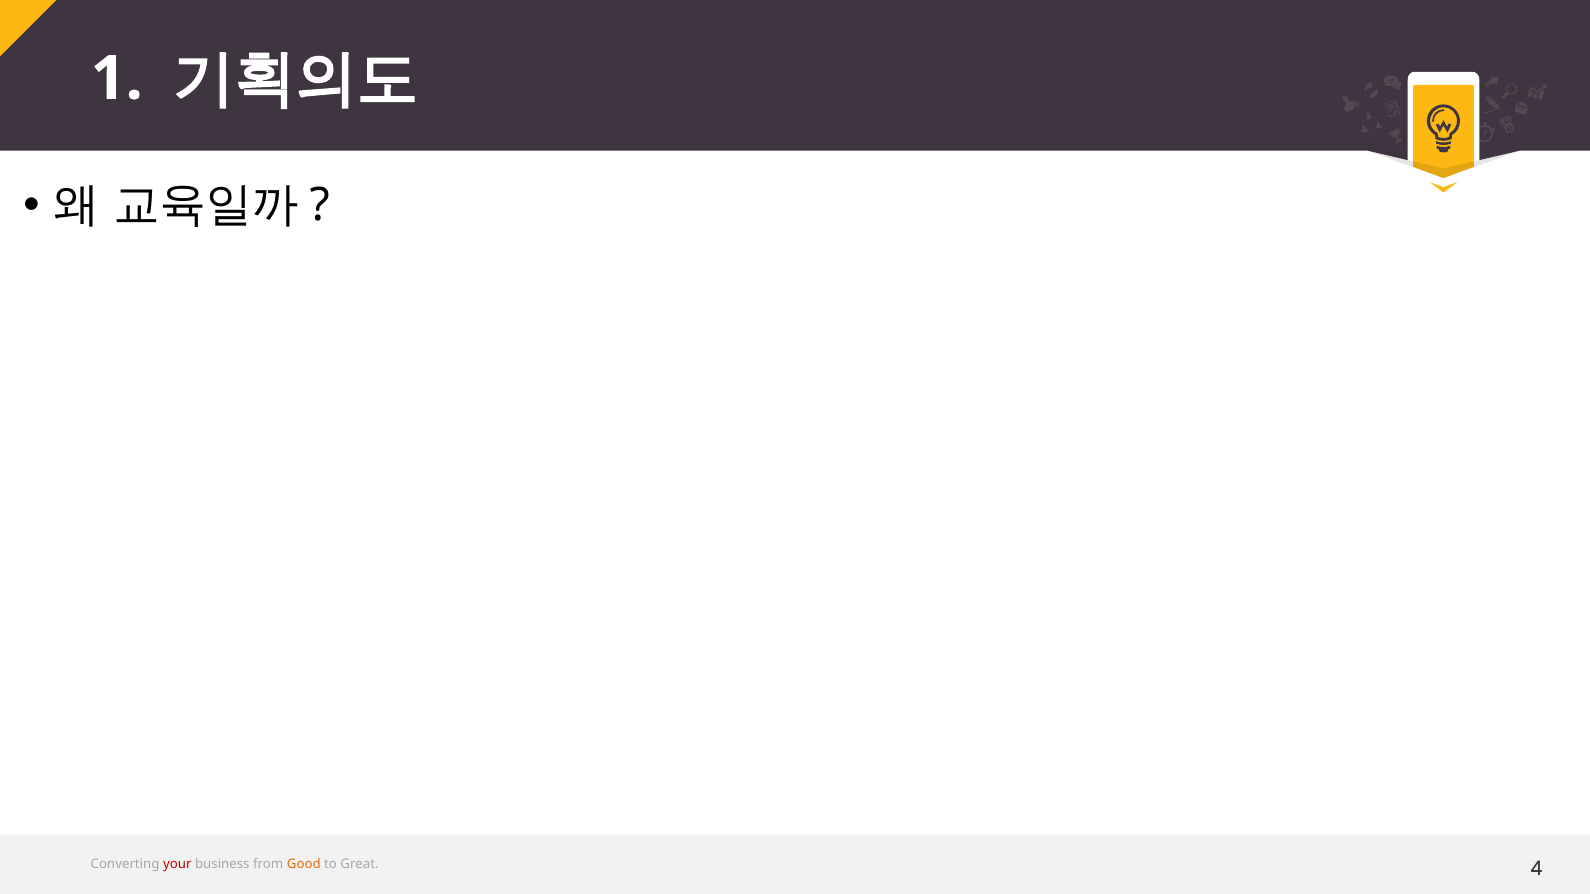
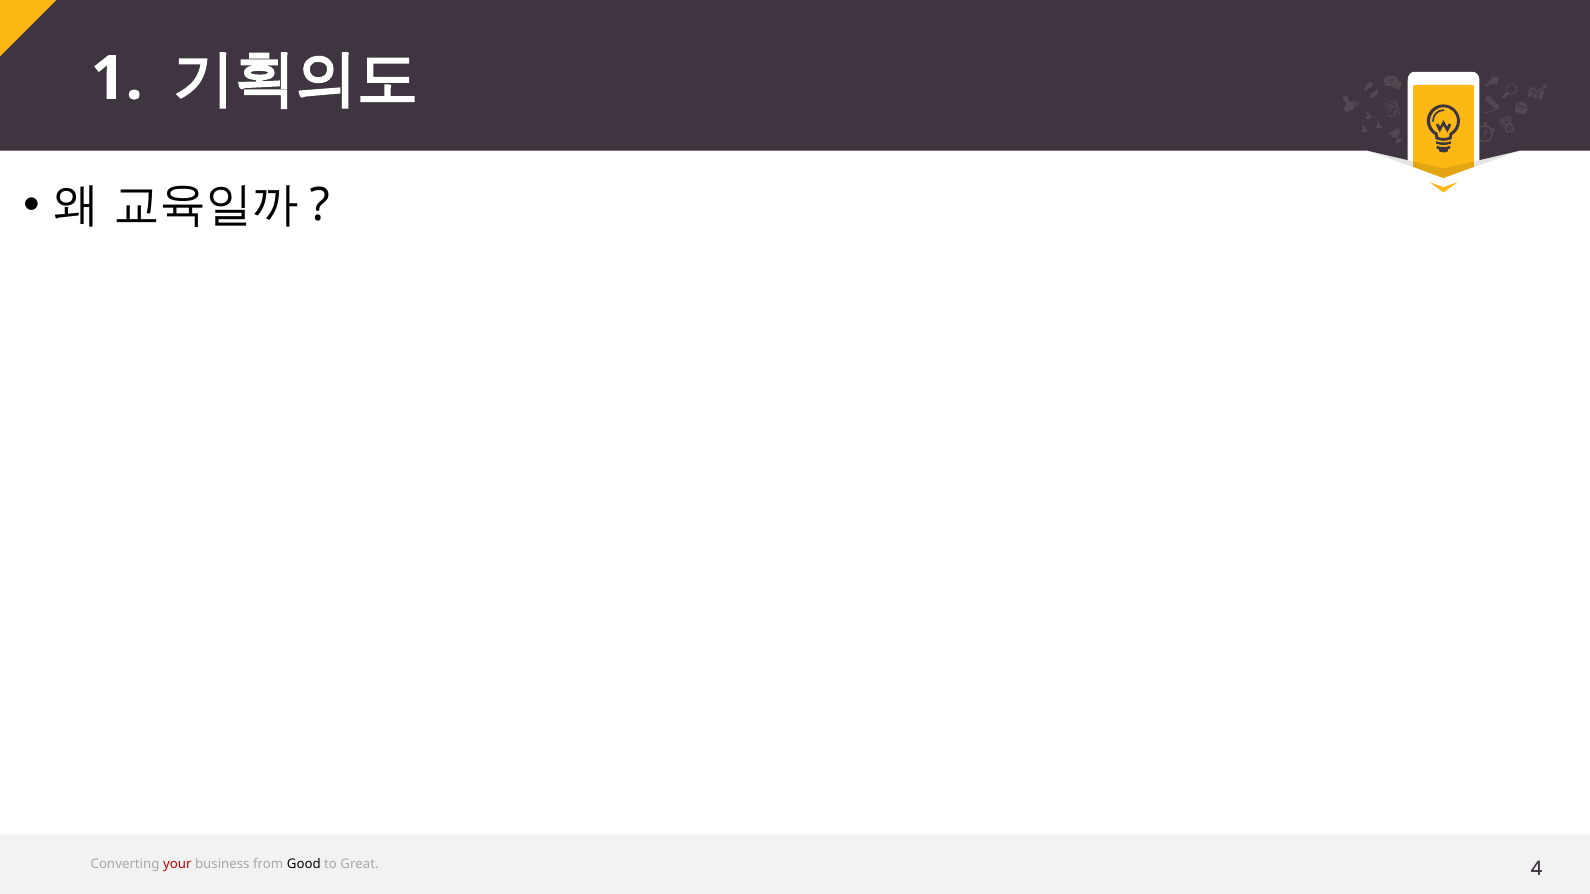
Good colour: orange -> black (304, 865)
